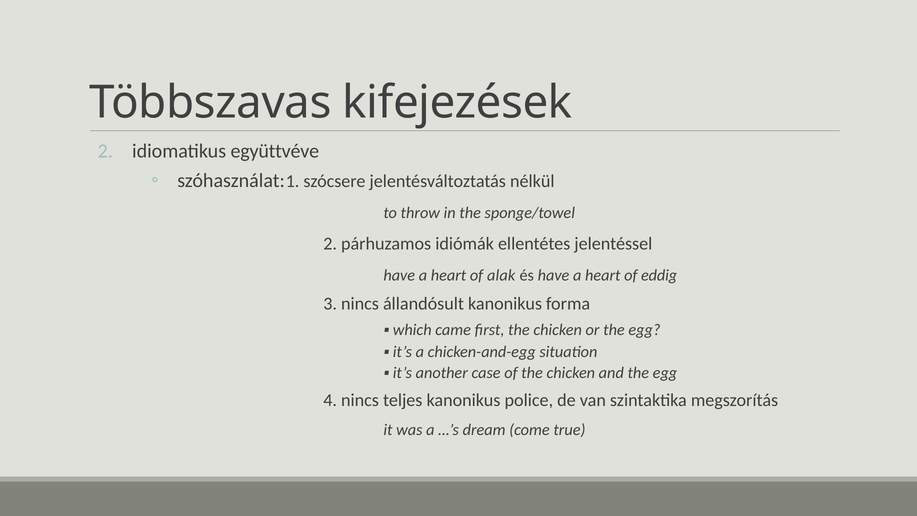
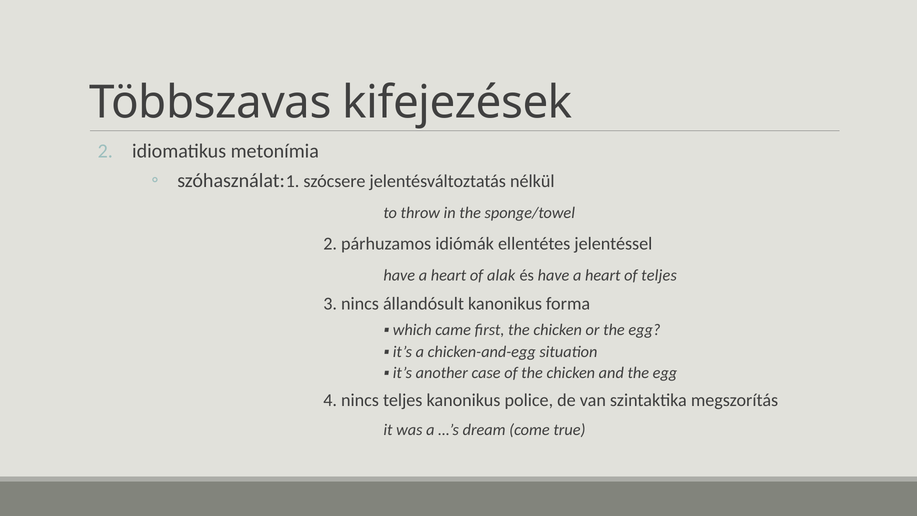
együttvéve: együttvéve -> metonímia (275, 151)
of eddig: eddig -> teljes (659, 275)
